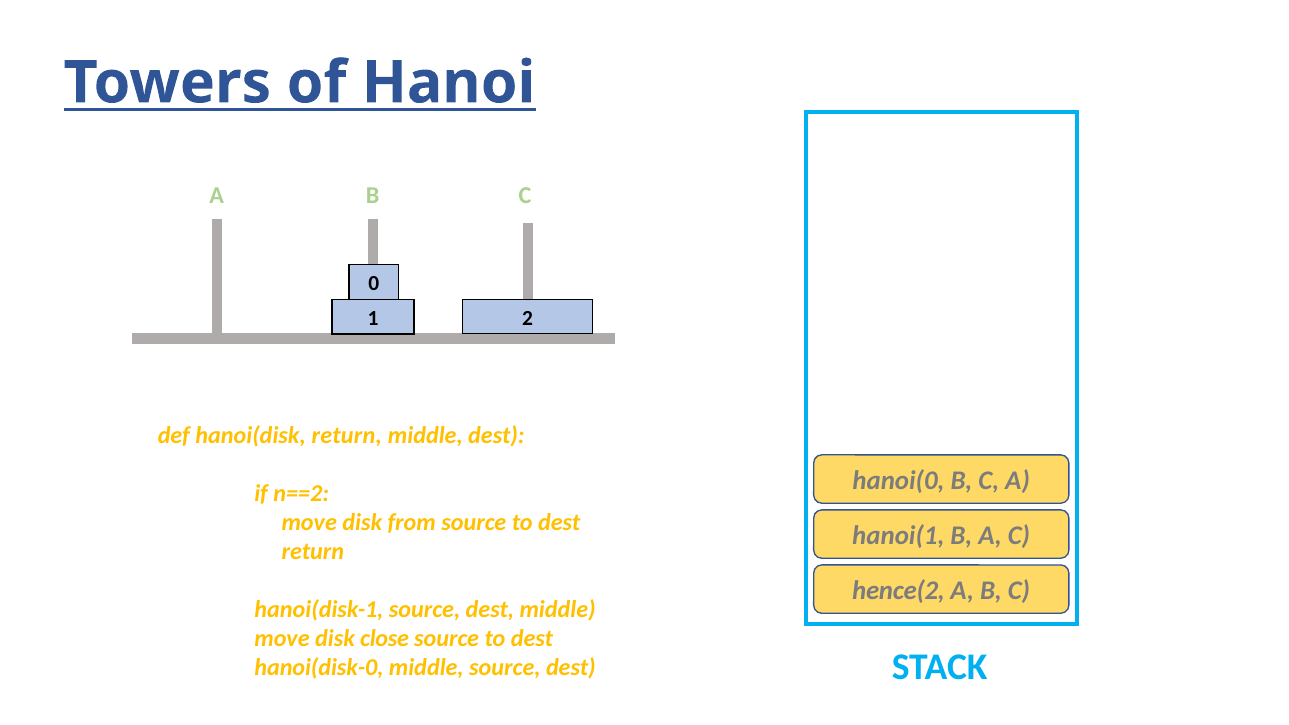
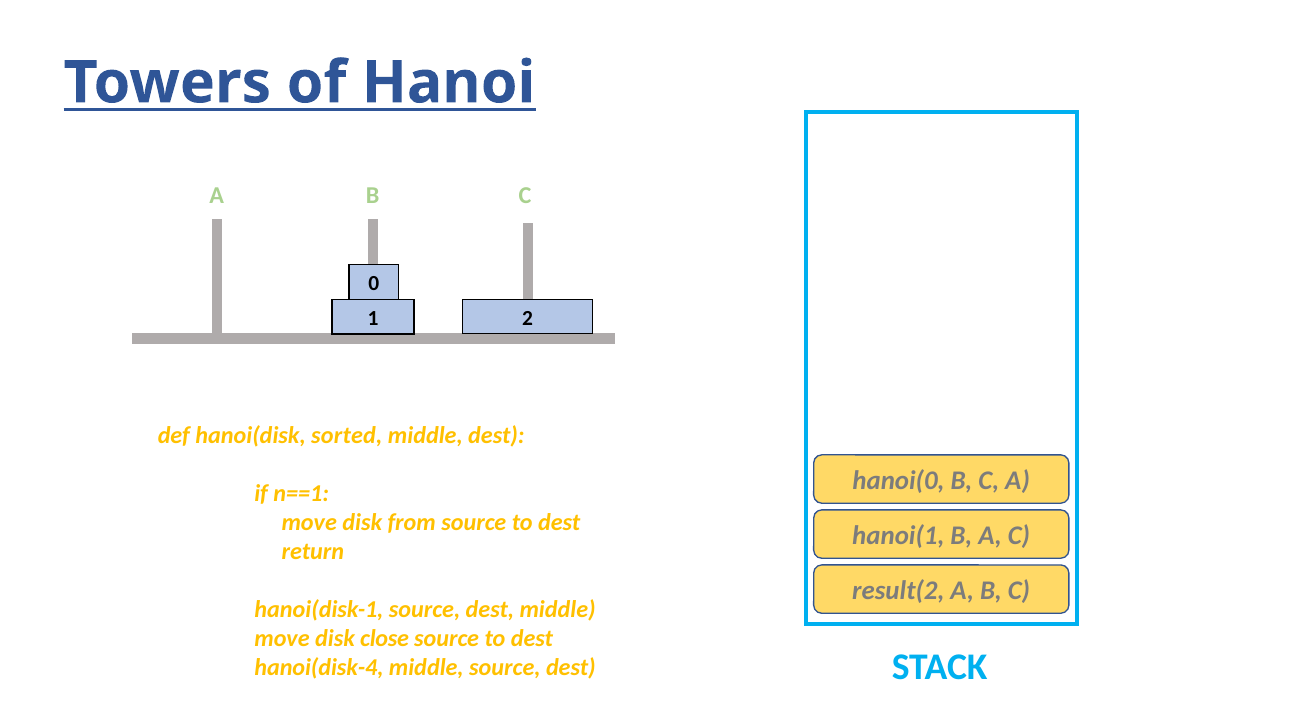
hanoi(disk return: return -> sorted (347, 435)
n==2: n==2 -> n==1 (301, 493)
hence(2: hence(2 -> result(2 (898, 591)
hanoi(disk-0: hanoi(disk-0 -> hanoi(disk-4 (319, 667)
